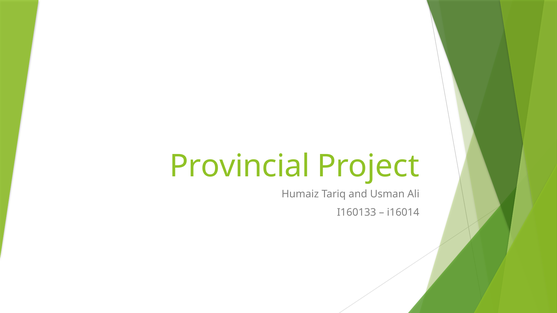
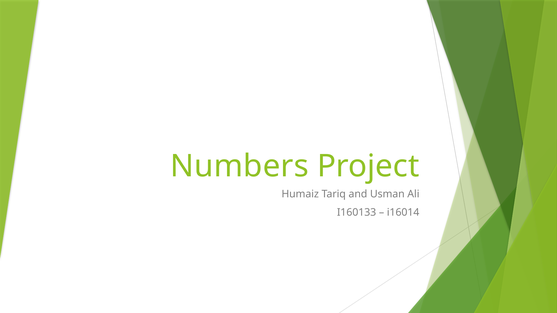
Provincial: Provincial -> Numbers (239, 166)
